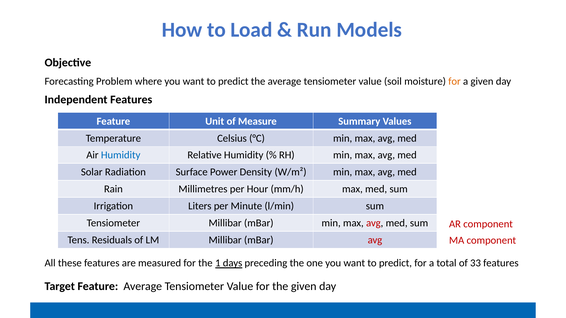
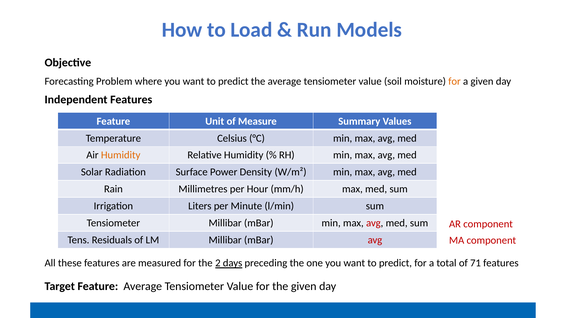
Humidity colour: blue -> orange (121, 155)
1: 1 -> 2 (218, 263)
33: 33 -> 71 (476, 263)
